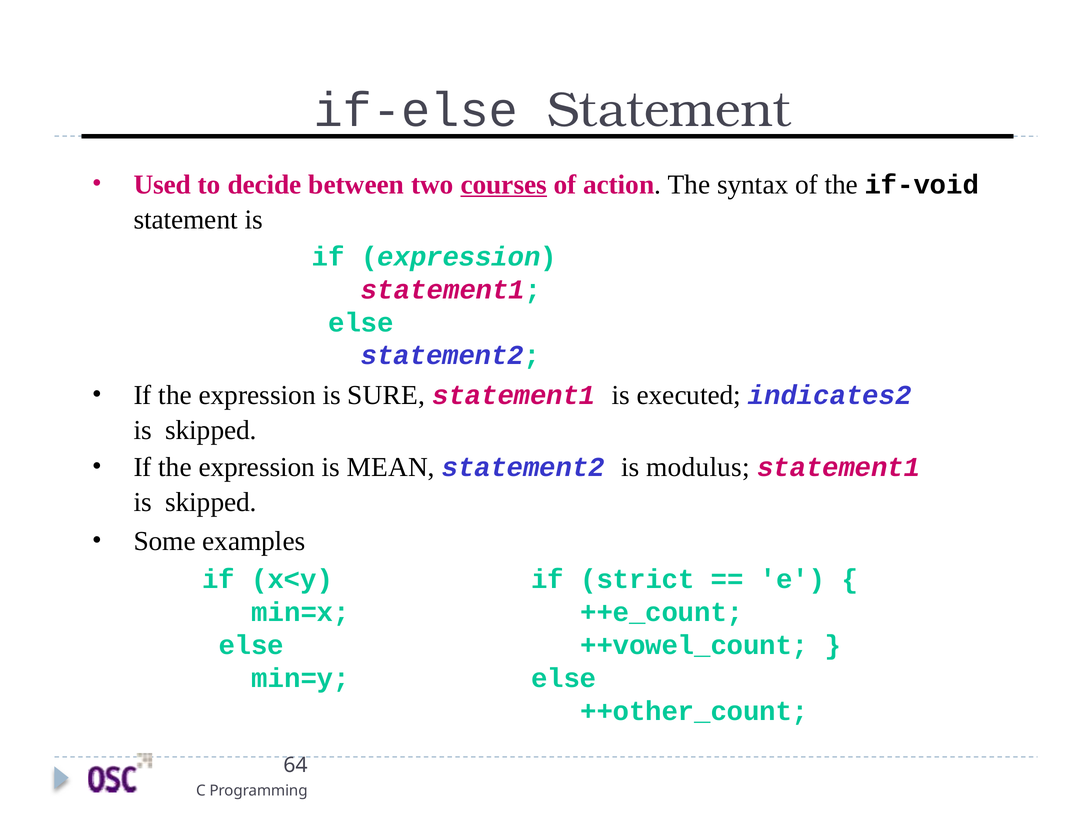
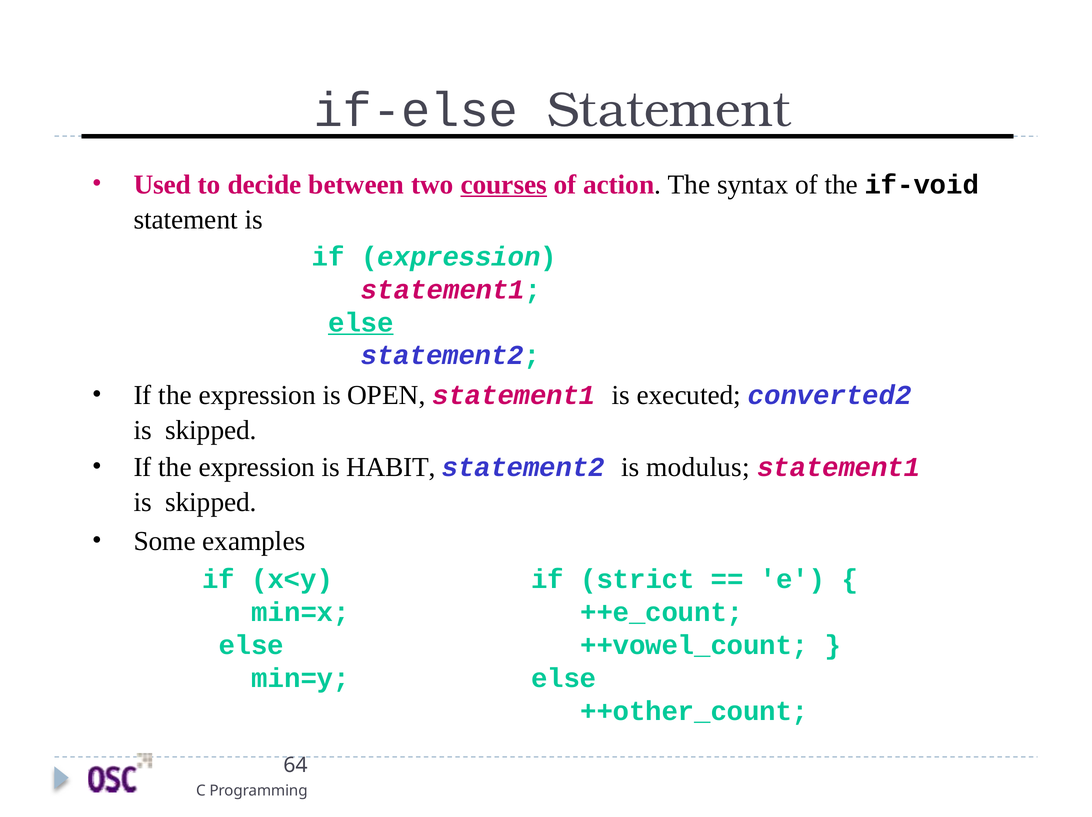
else underline: none -> present (361, 323)
SURE: SURE -> OPEN (386, 396)
indicates2: indicates2 -> converted2 (830, 396)
MEAN: MEAN -> HABIT (391, 468)
